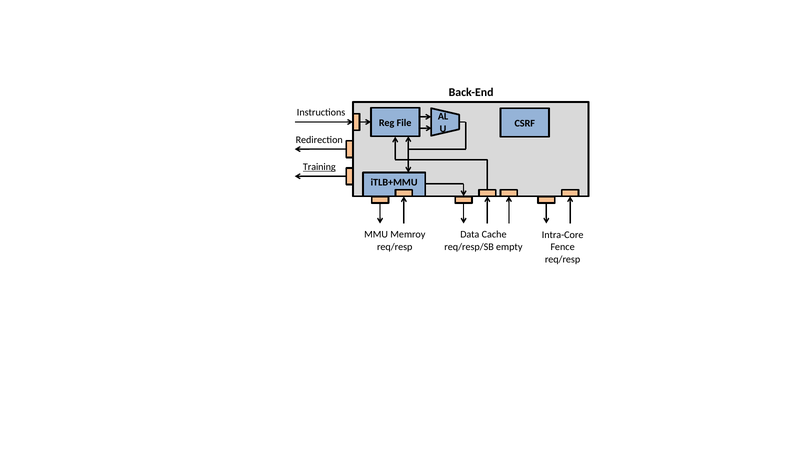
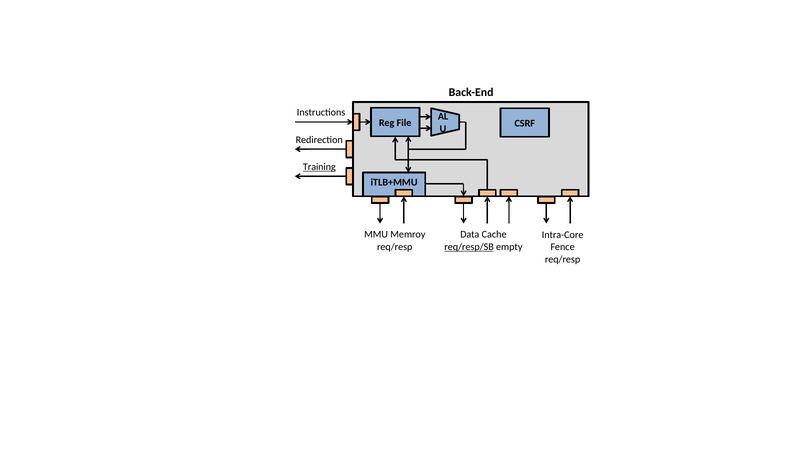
req/resp/SB underline: none -> present (469, 247)
